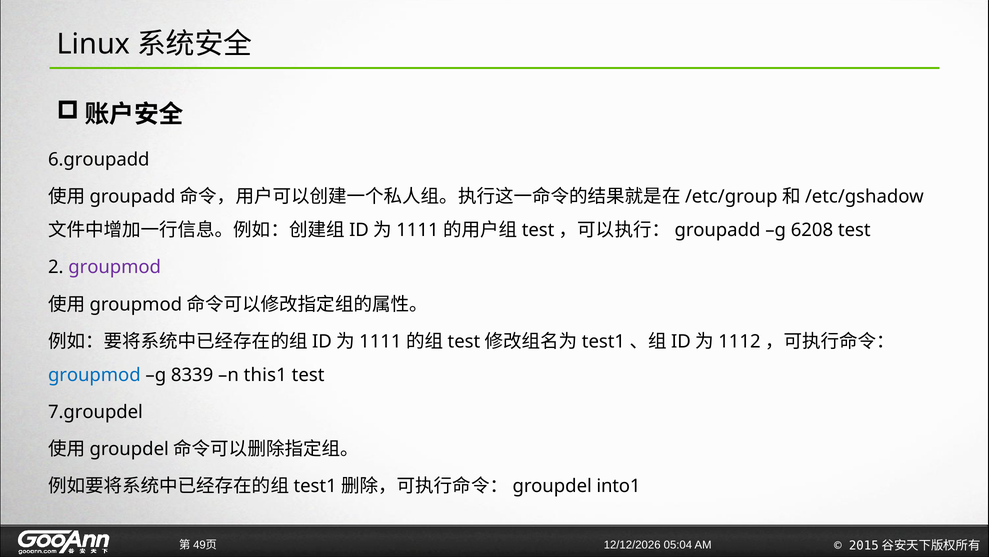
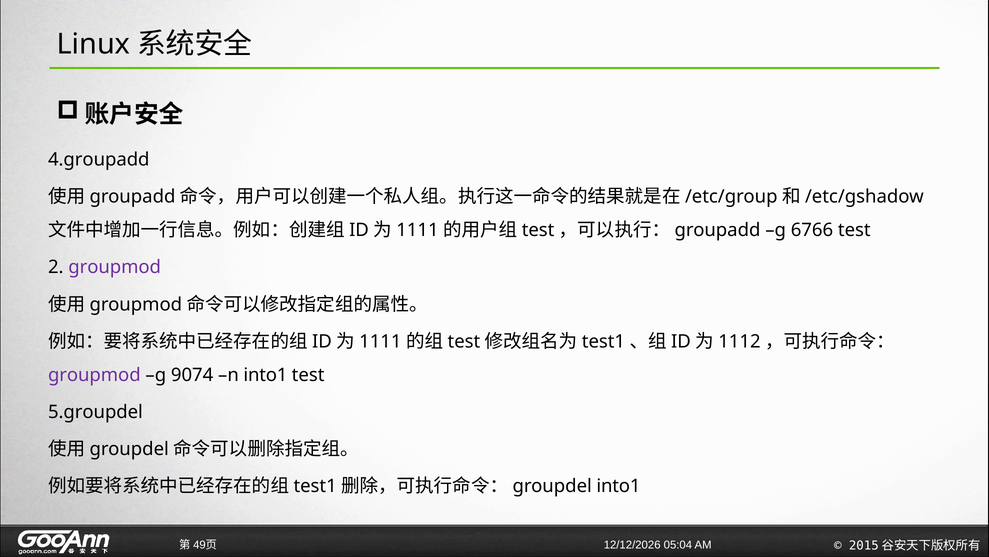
6.groupadd: 6.groupadd -> 4.groupadd (99, 159)
6208: 6208 -> 6766 (812, 230)
groupmod colour: blue -> purple (94, 374)
8339: 8339 -> 9074 (192, 374)
n this1: this1 -> into1 (265, 374)
7.groupdel: 7.groupdel -> 5.groupdel (95, 412)
